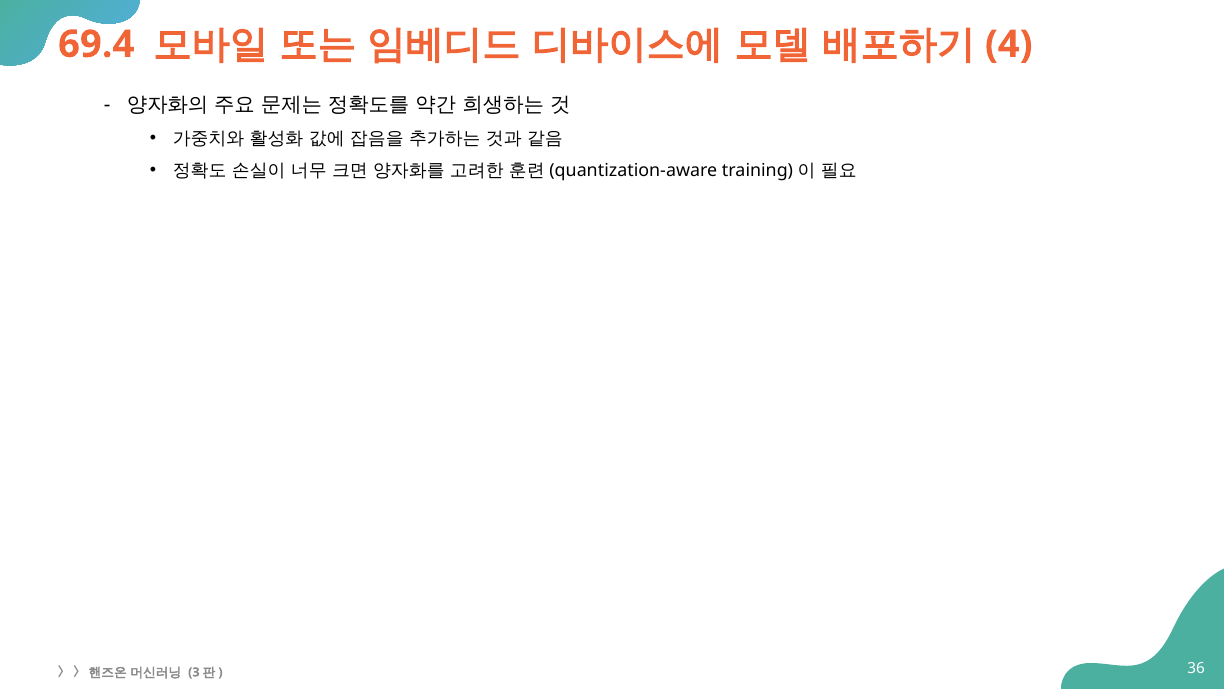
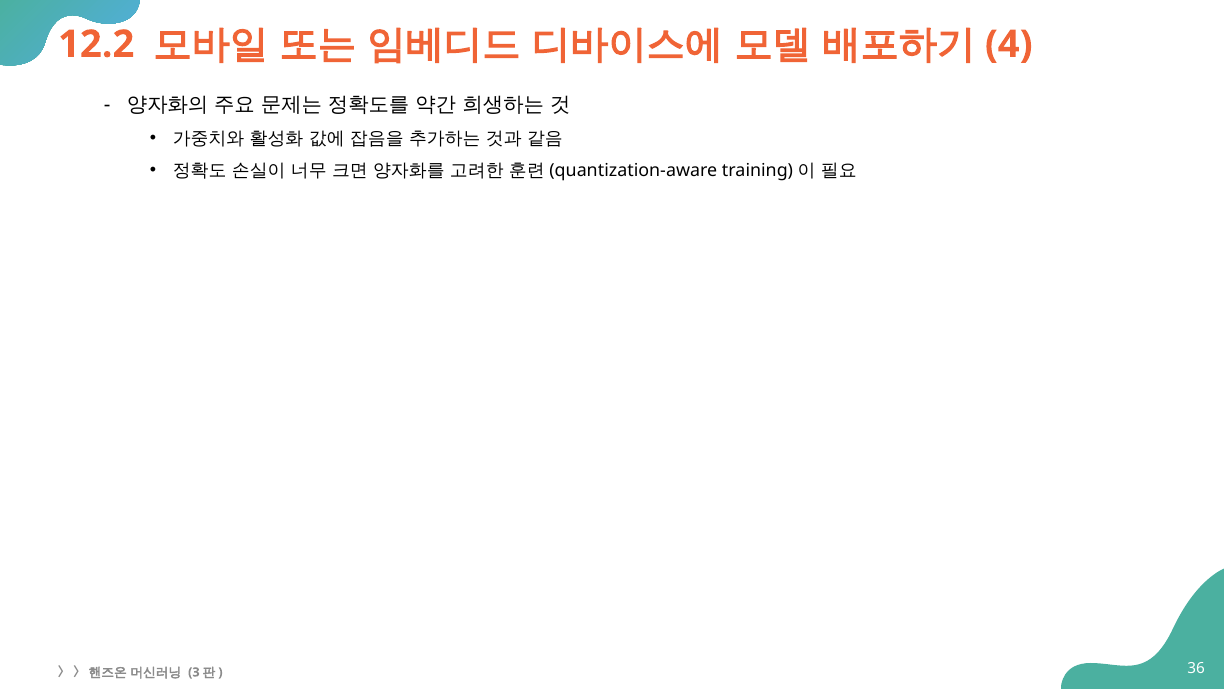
69.4: 69.4 -> 12.2 (96, 44)
